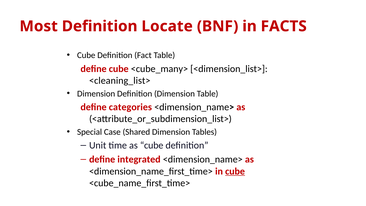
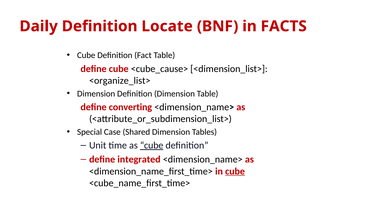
Most: Most -> Daily (39, 26)
<cube_many>: <cube_many> -> <cube_cause> (159, 69)
<cleaning_list>: <cleaning_list> -> <organize_list> (120, 81)
categories: categories -> converting (130, 107)
cube underline: none -> present (152, 145)
